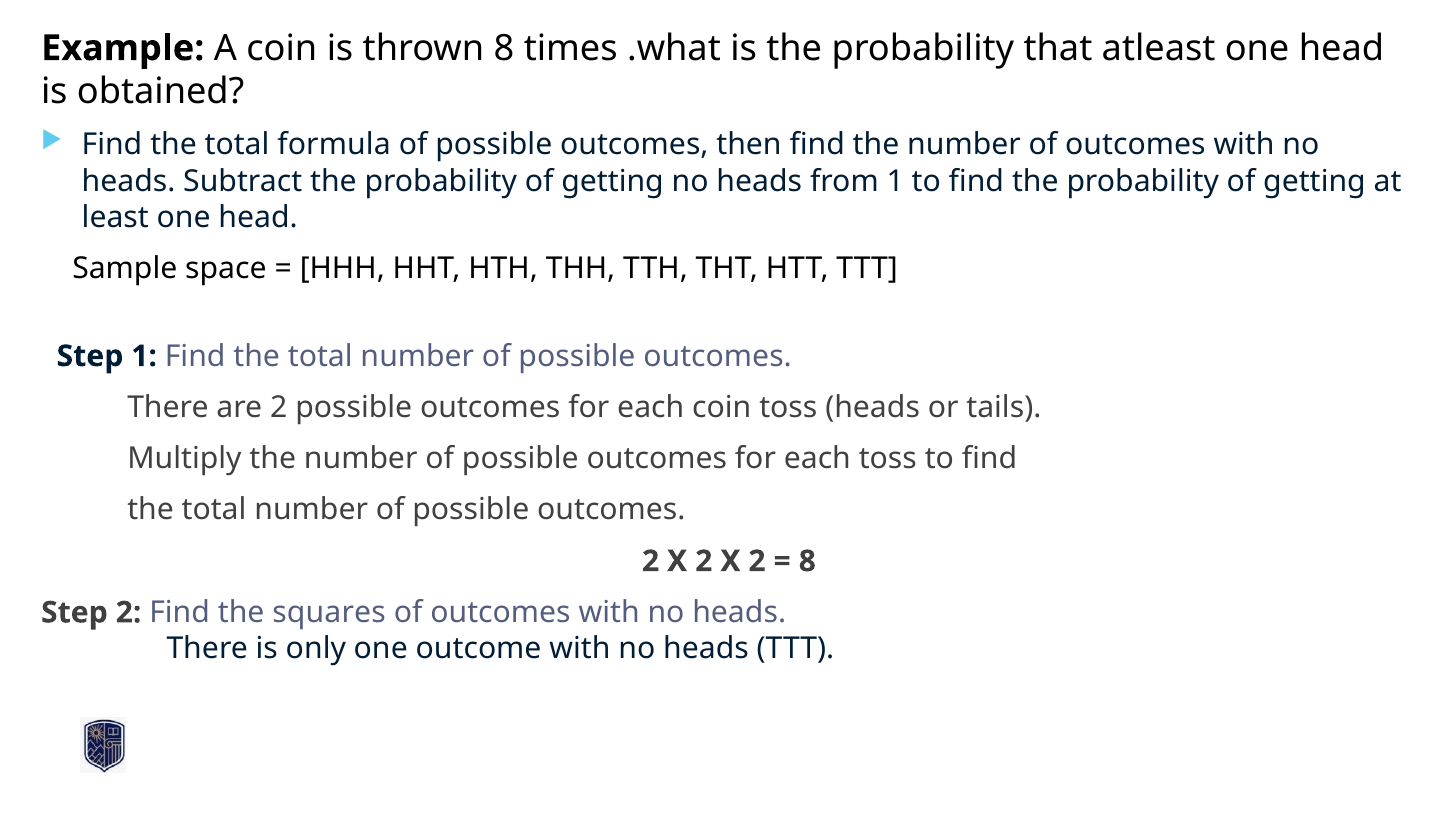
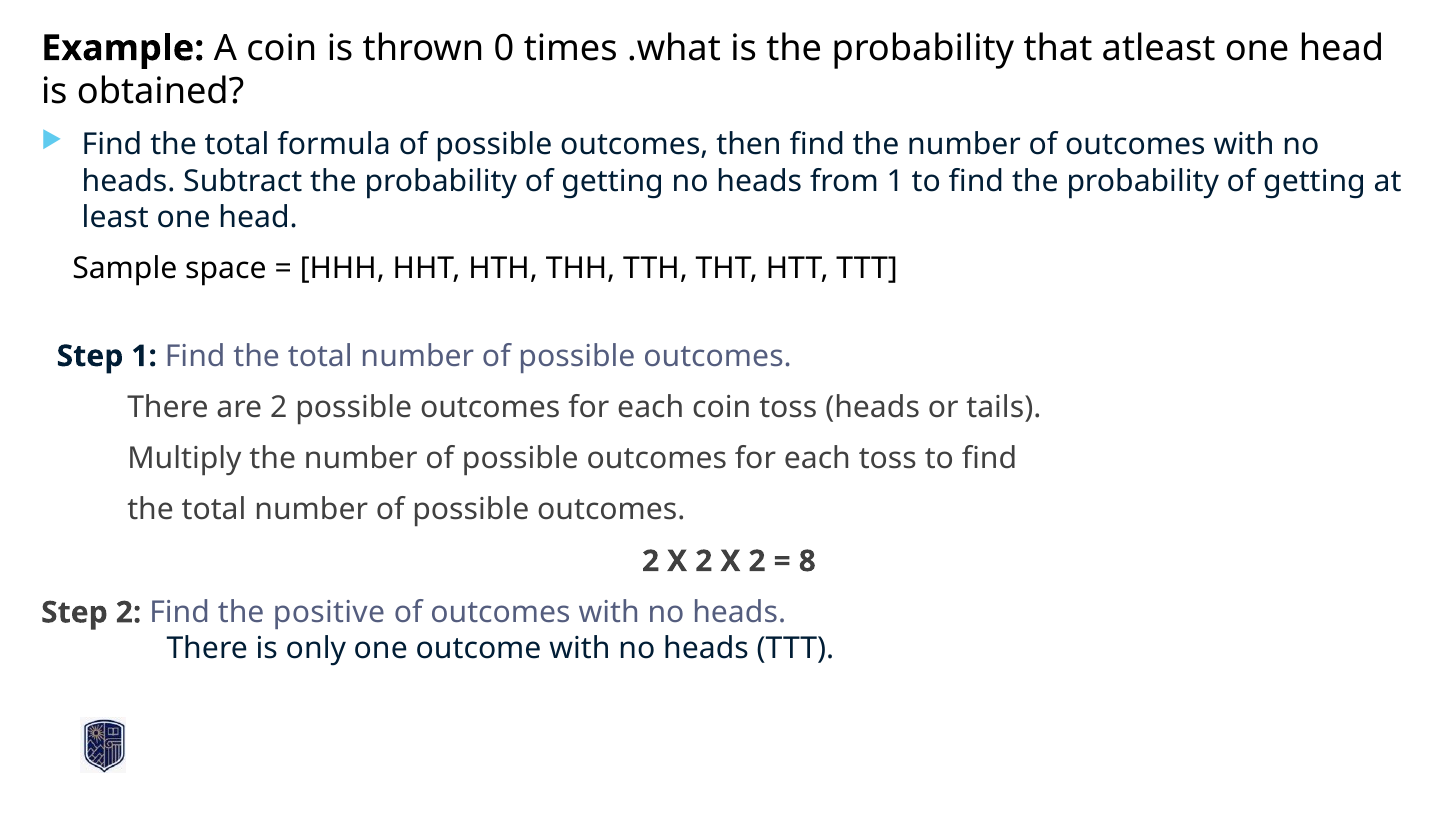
thrown 8: 8 -> 0 (504, 48)
squares: squares -> positive (329, 612)
